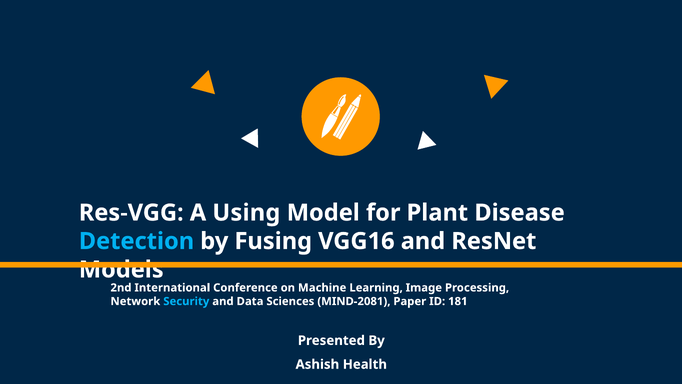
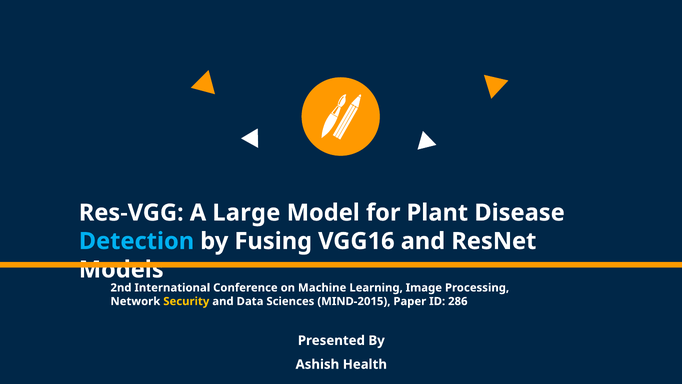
Using: Using -> Large (246, 213)
Security colour: light blue -> yellow (186, 301)
MIND-2081: MIND-2081 -> MIND-2015 (354, 301)
181: 181 -> 286 (458, 301)
